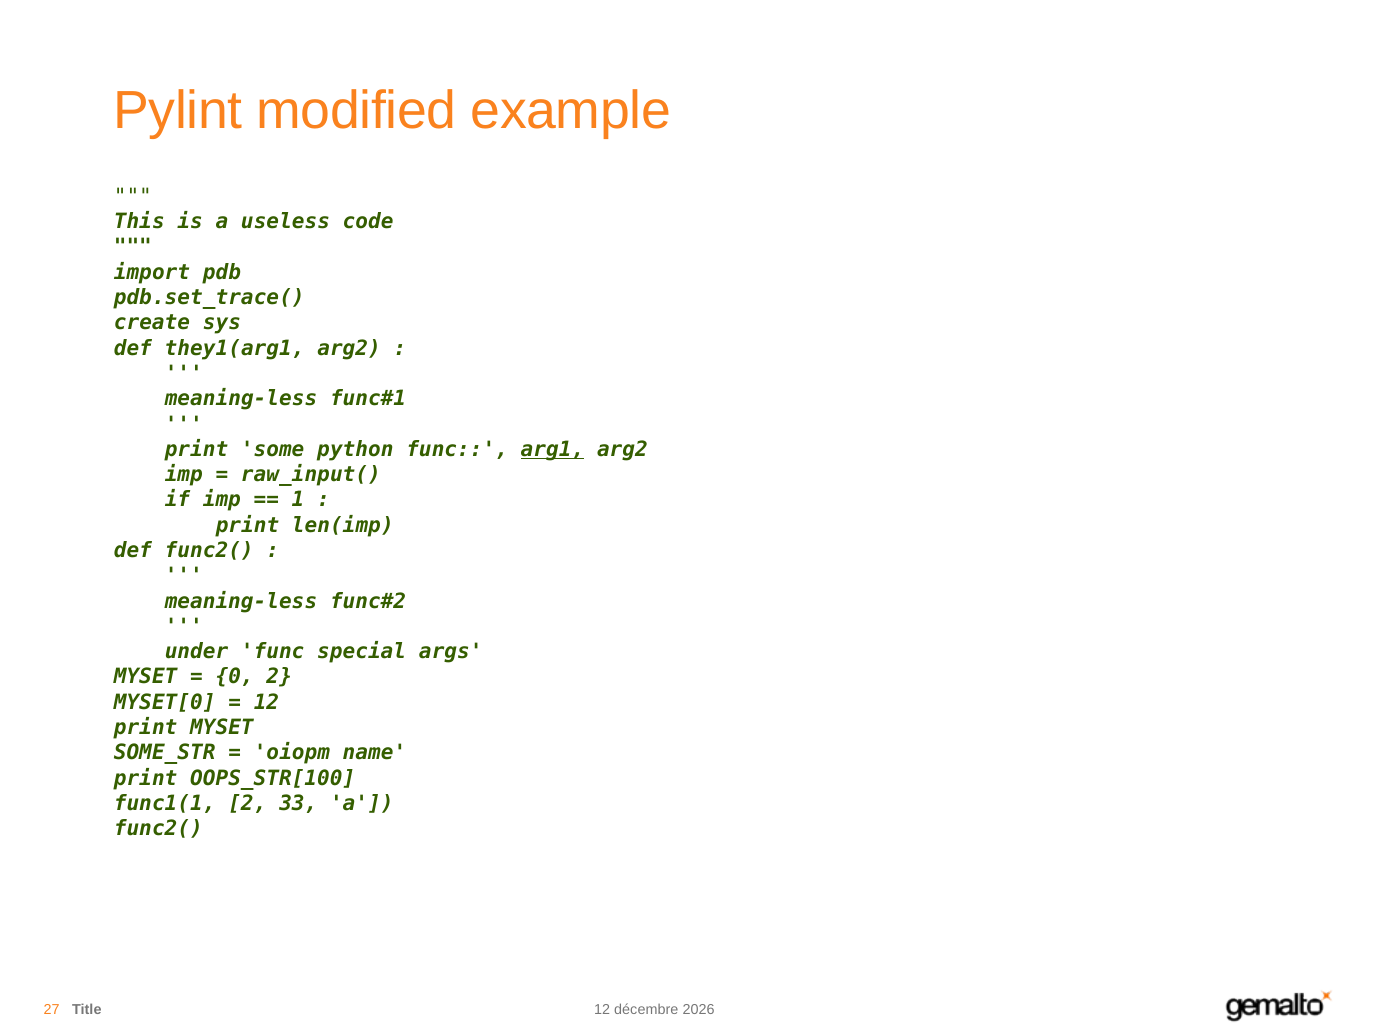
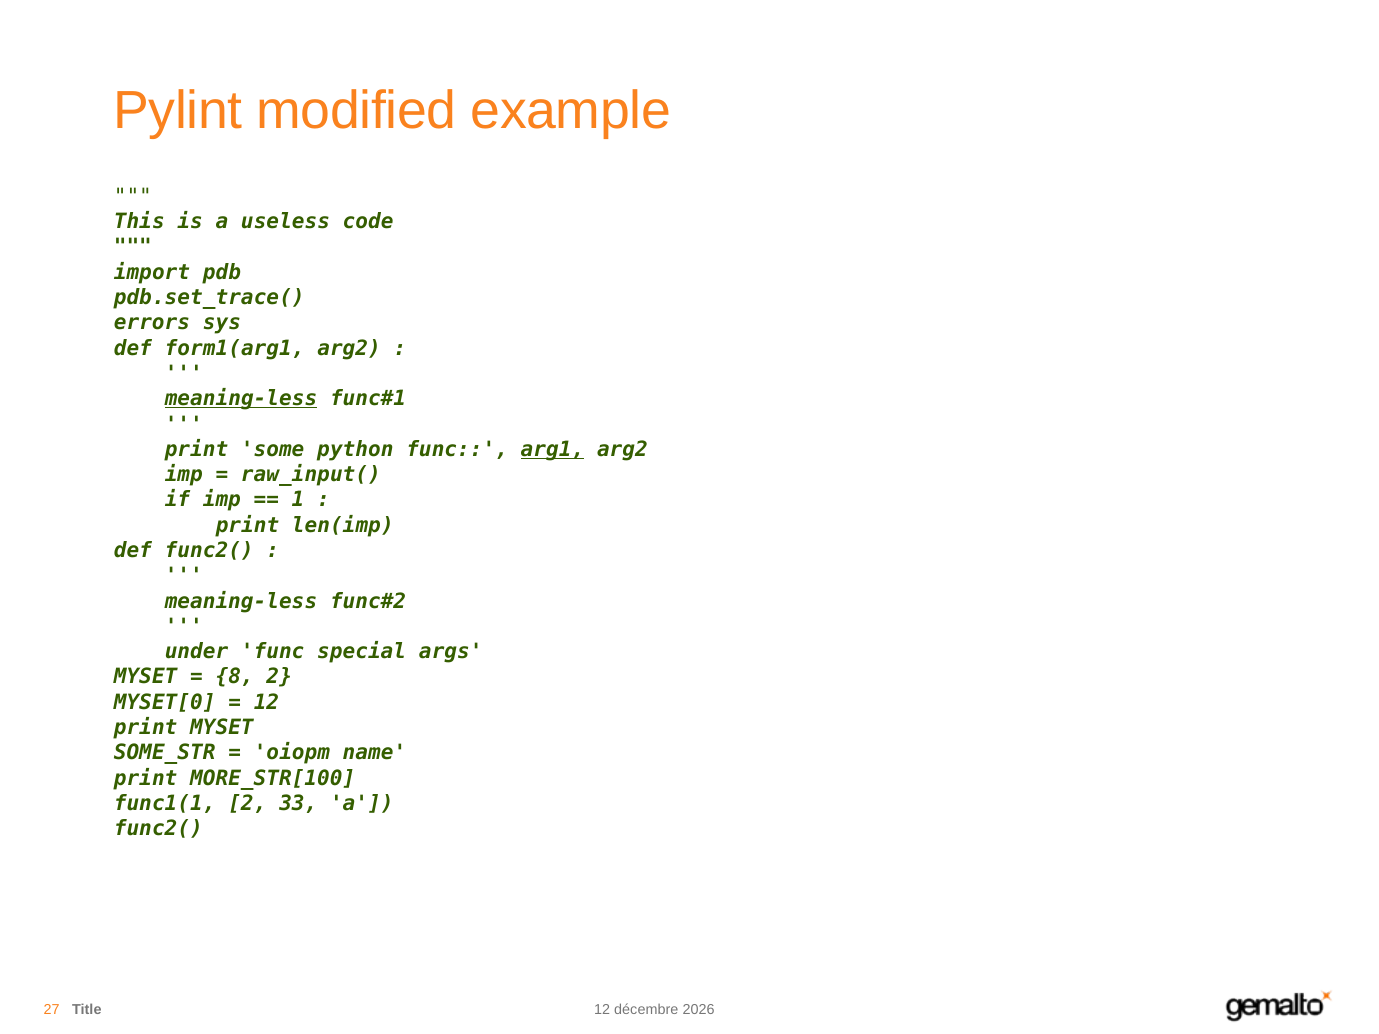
create: create -> errors (152, 323)
they1(arg1: they1(arg1 -> form1(arg1 (235, 348)
meaning-less underline: none -> present (241, 399)
0: 0 -> 8 (235, 677)
OOPS_STR[100: OOPS_STR[100 -> MORE_STR[100 (273, 778)
